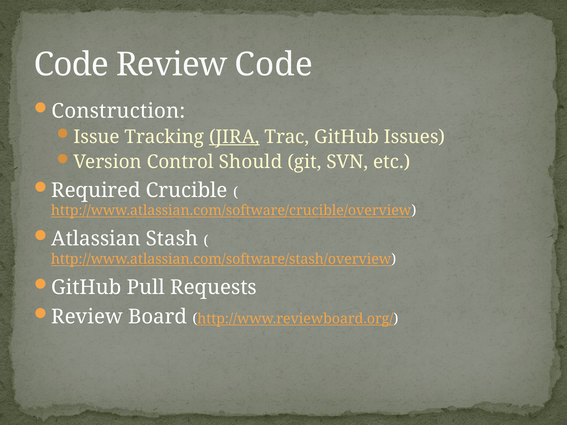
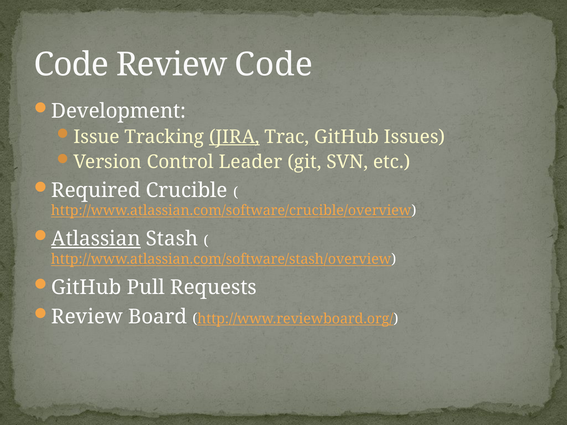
Construction: Construction -> Development (119, 111)
Should: Should -> Leader (251, 162)
Atlassian underline: none -> present (96, 239)
